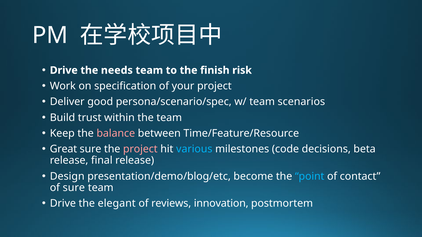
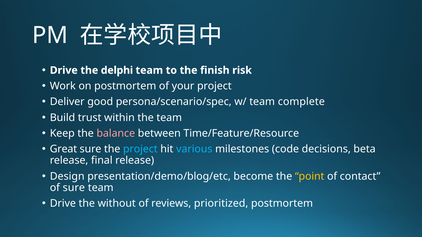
needs: needs -> delphi (117, 70)
on specification: specification -> postmortem (125, 86)
scenarios: scenarios -> complete (301, 102)
project colour: pink -> light blue (140, 149)
point colour: light blue -> yellow (310, 177)
elegant: elegant -> without (117, 204)
innovation: innovation -> prioritized (221, 204)
